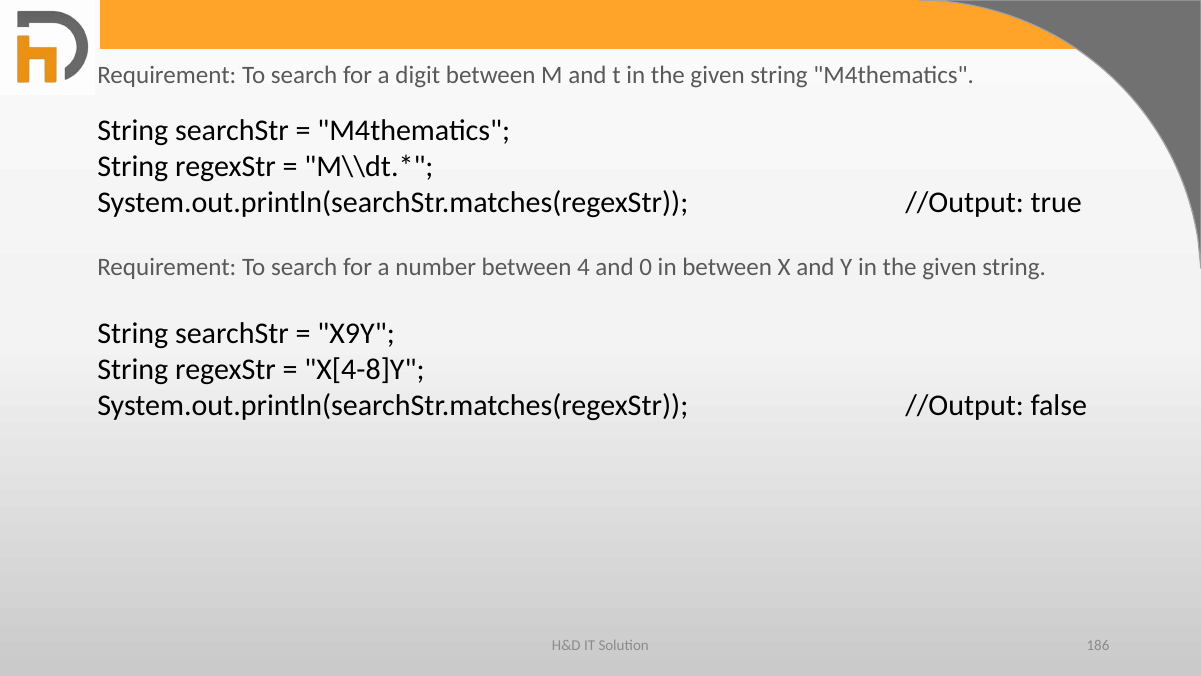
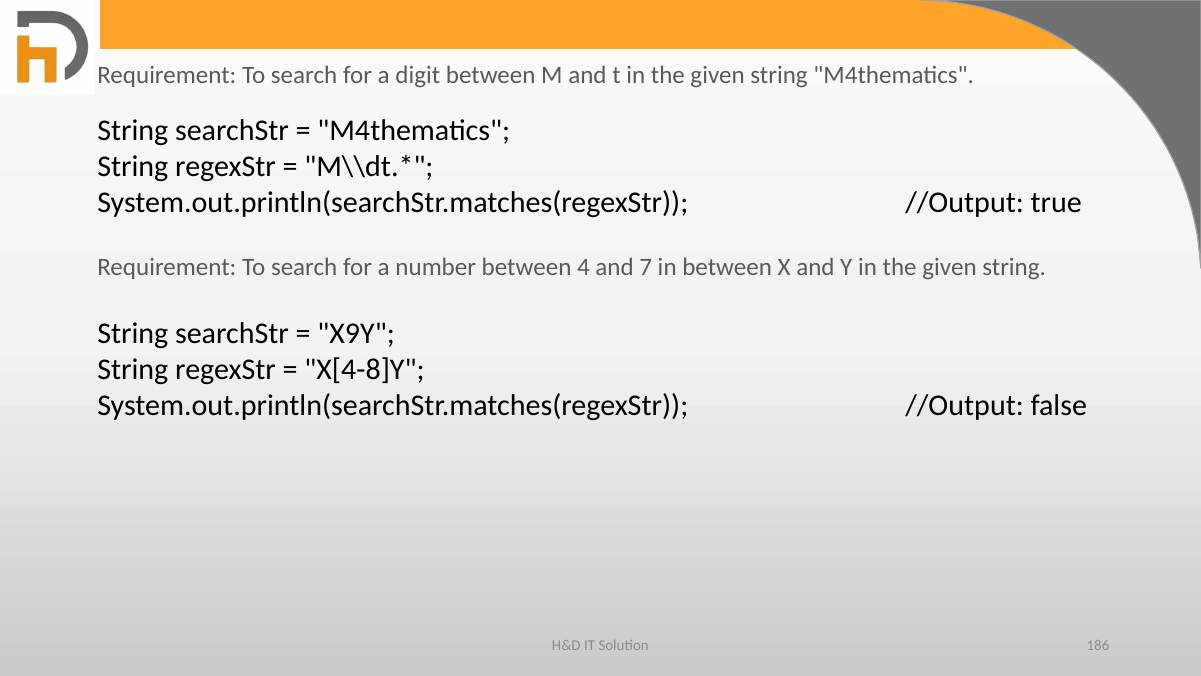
0: 0 -> 7 (646, 268)
